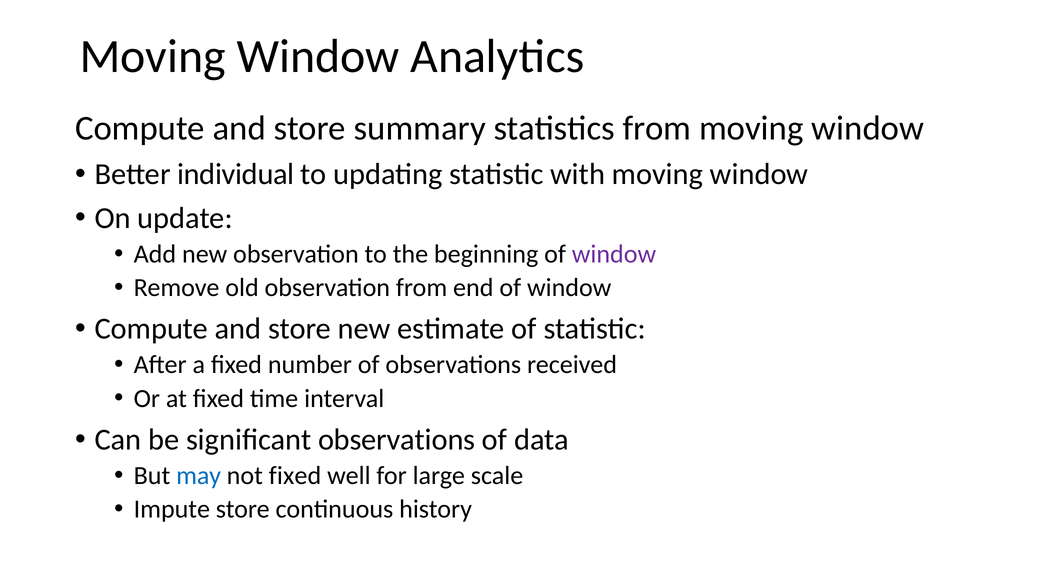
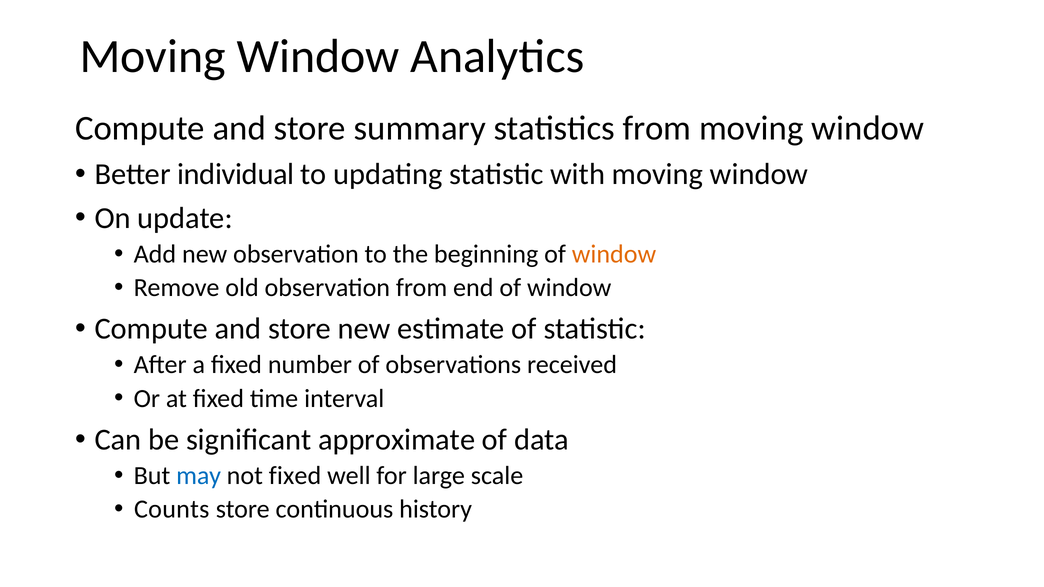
window colour: purple -> orange (614, 254)
significant observations: observations -> approximate (397, 440)
Impute: Impute -> Counts (172, 509)
